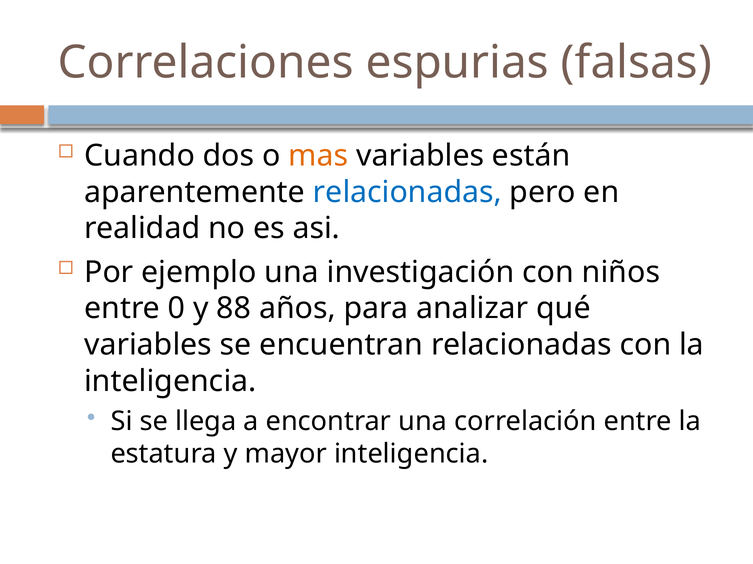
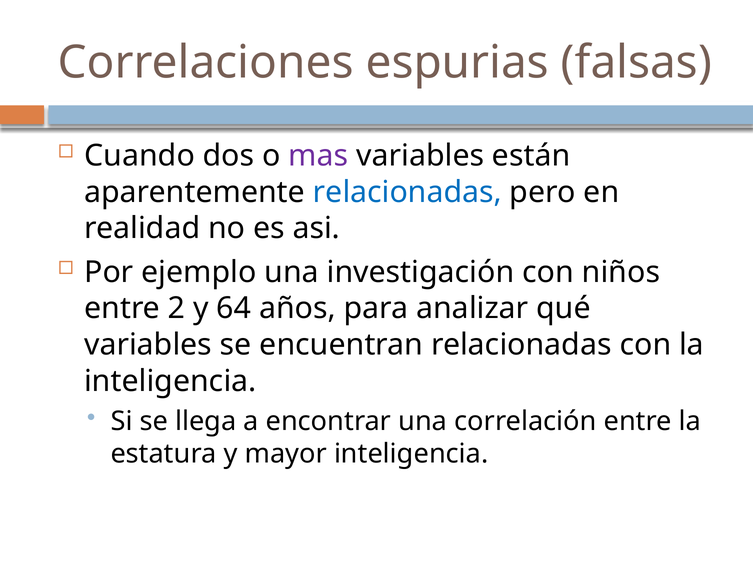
mas colour: orange -> purple (318, 156)
0: 0 -> 2 (177, 309)
88: 88 -> 64 (234, 309)
